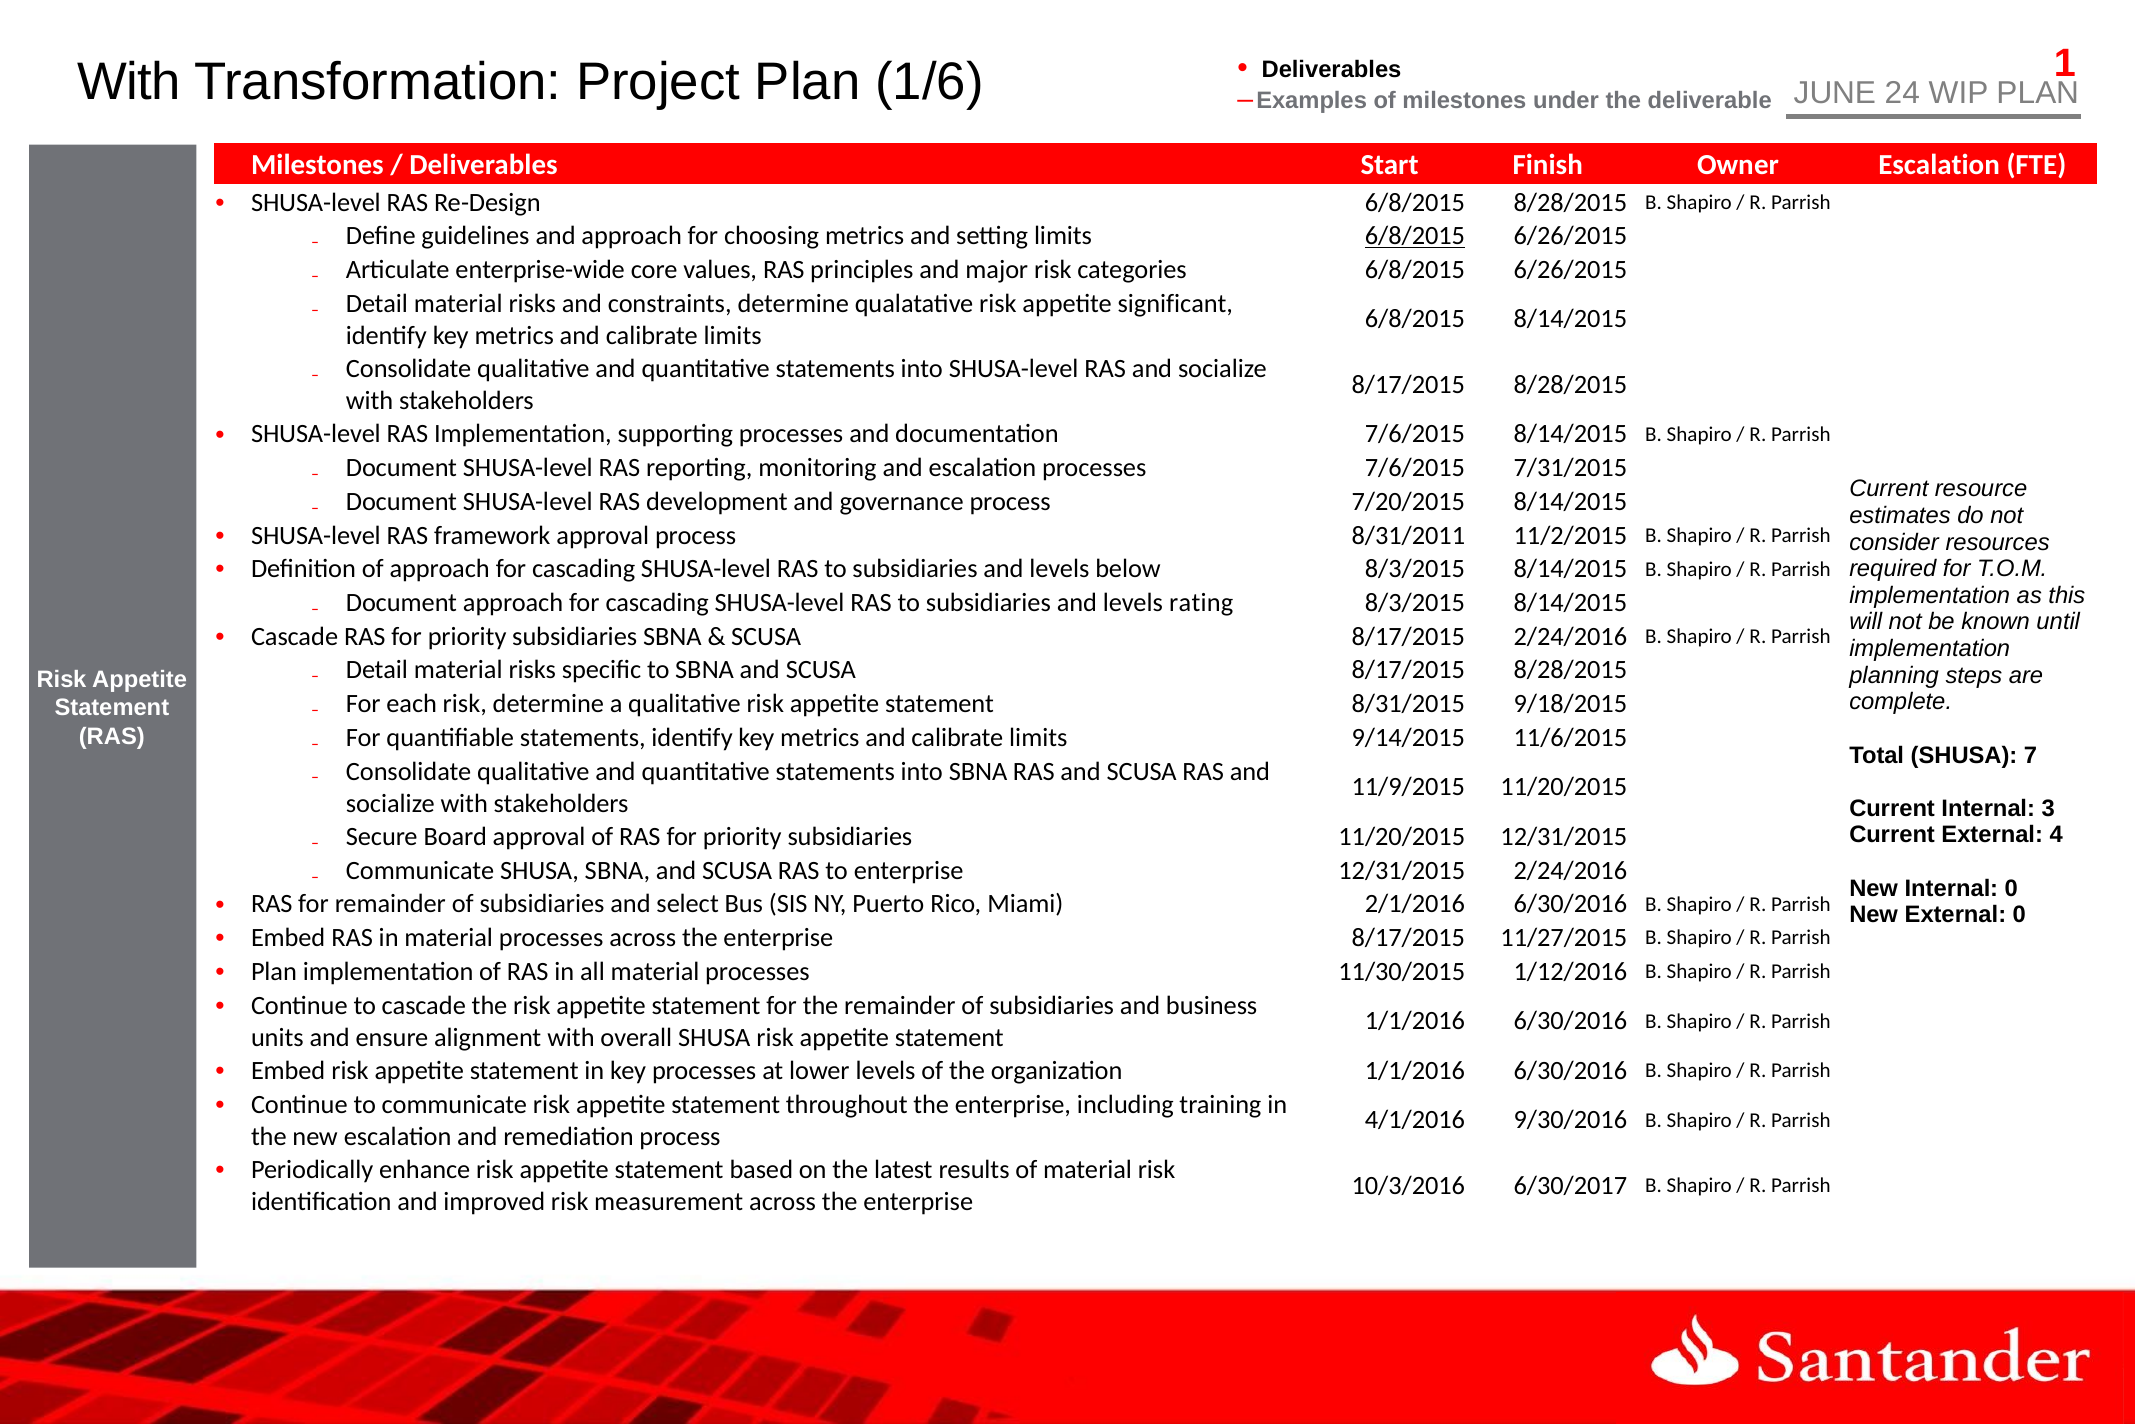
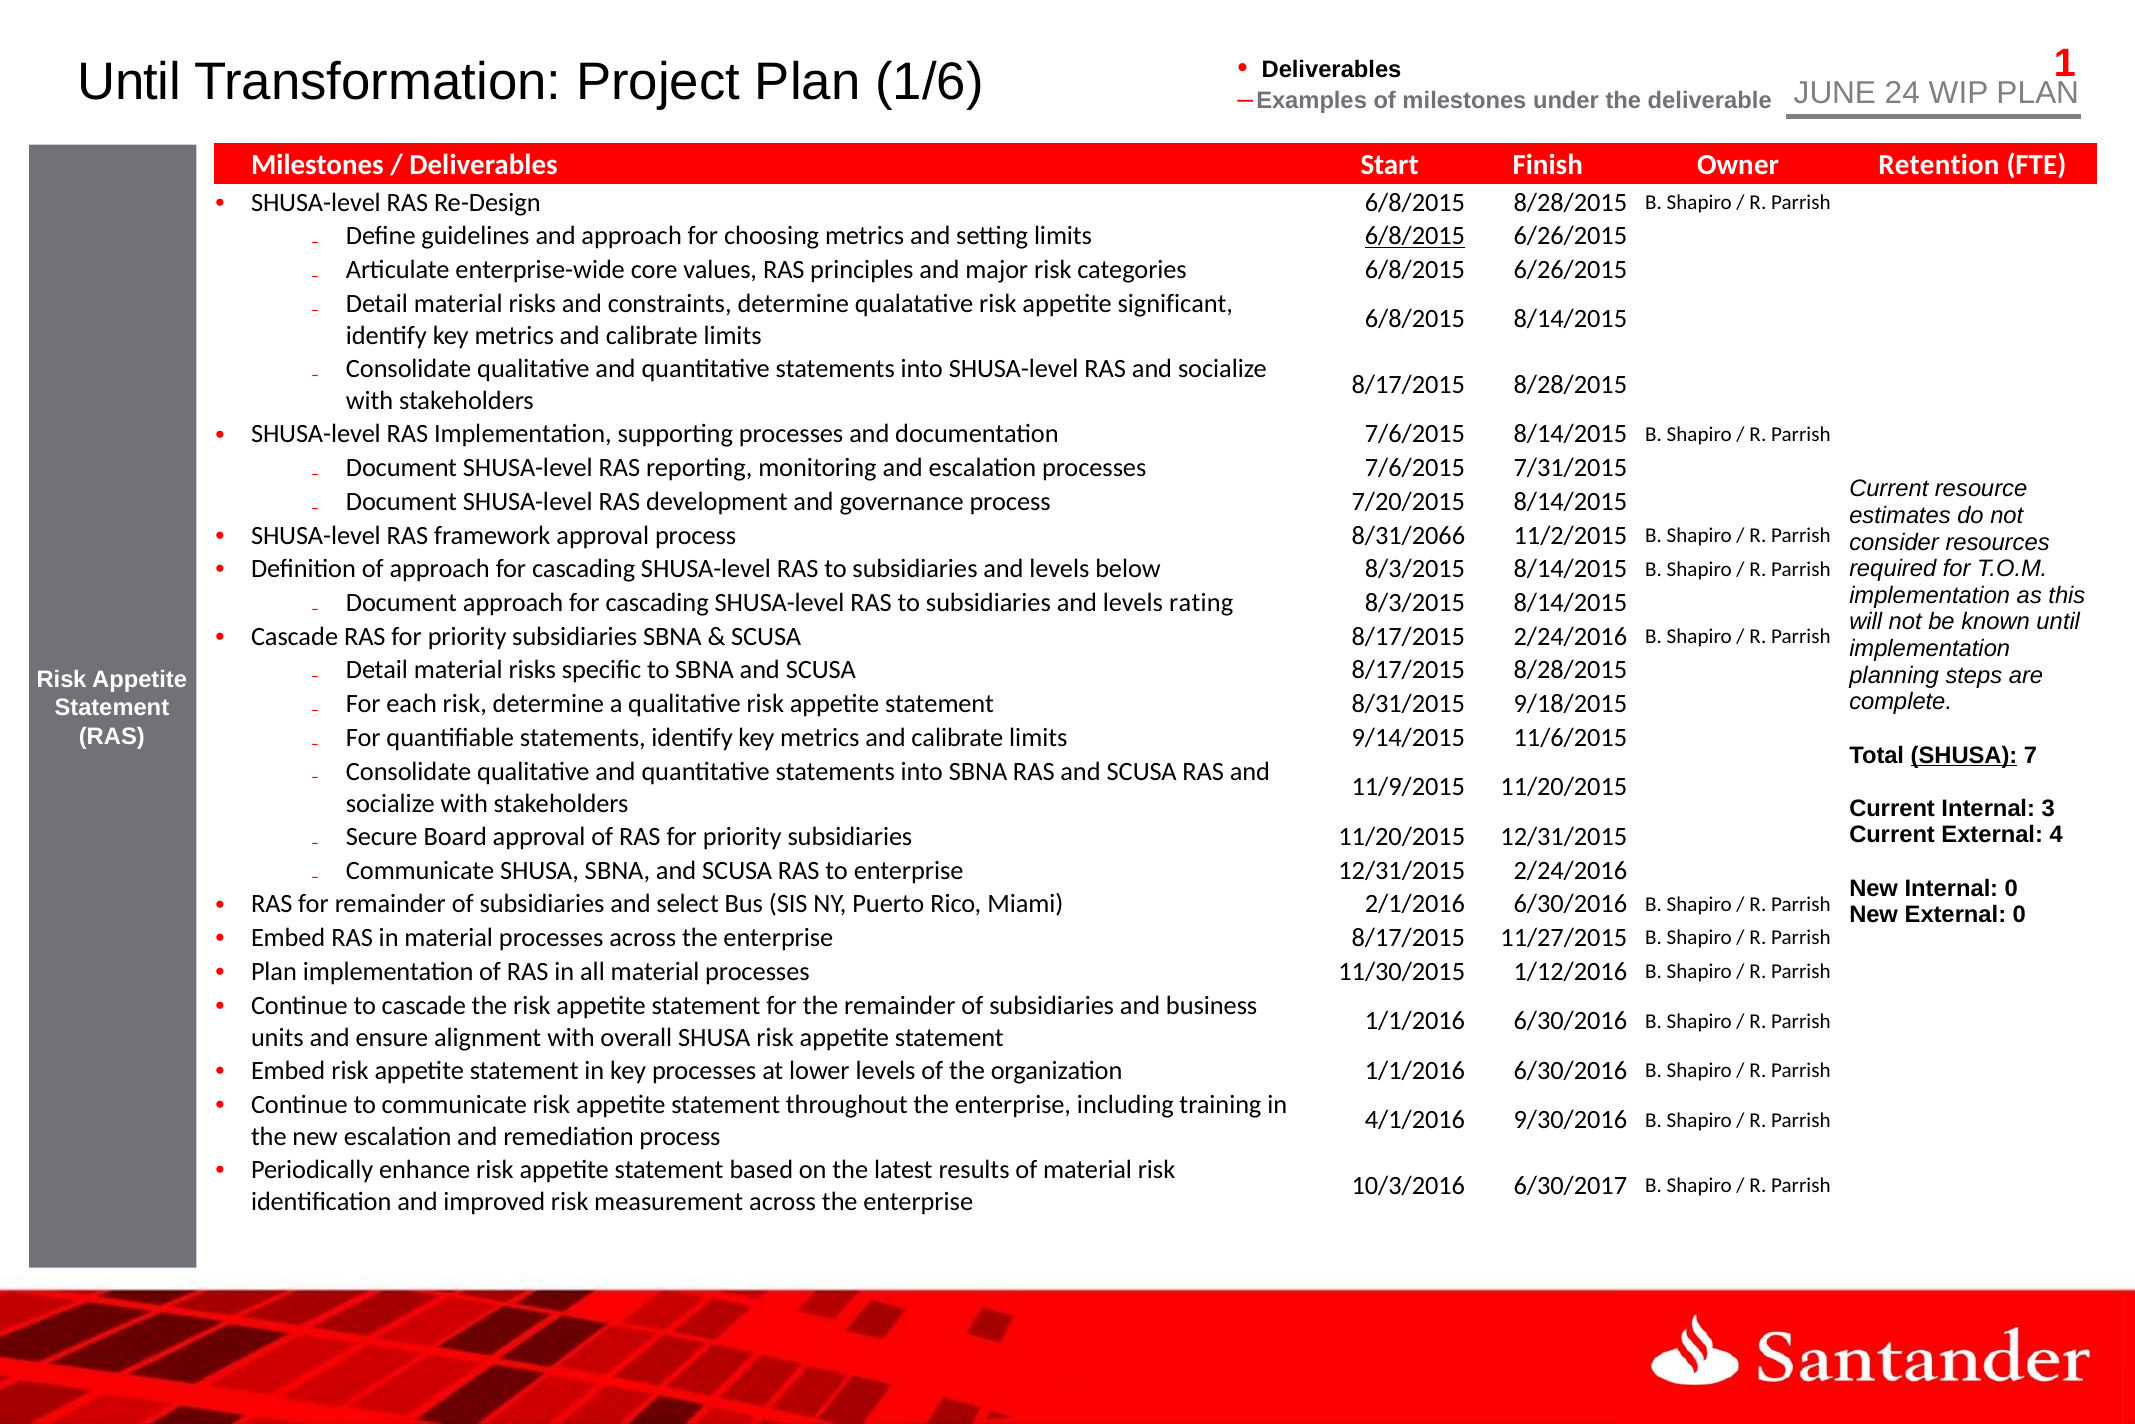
With: With -> Until (129, 82)
Owner Escalation: Escalation -> Retention (1939, 165)
8/31/2011: 8/31/2011 -> 8/31/2066 (1408, 535)
SHUSA underline: none -> present (1964, 755)
